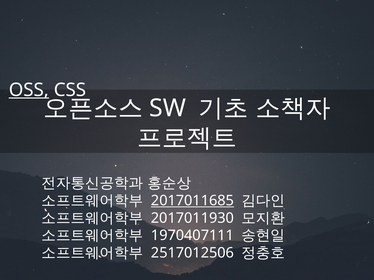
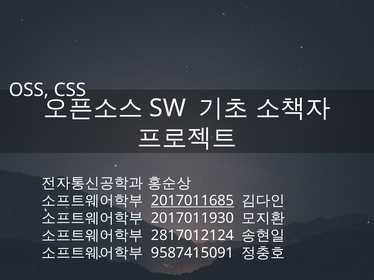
OSS underline: present -> none (29, 90)
1970407111: 1970407111 -> 2817012124 (192, 236)
2517012506: 2517012506 -> 9587415091 (192, 253)
